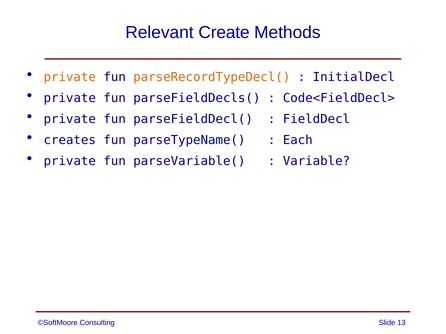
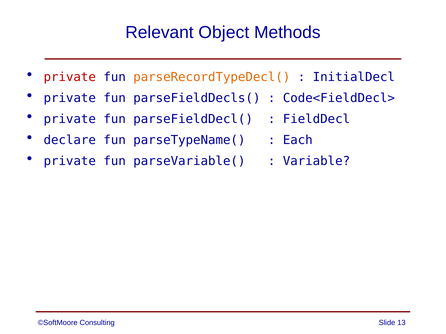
Create: Create -> Object (224, 32)
private colour: orange -> red (70, 77)
creates: creates -> declare (70, 140)
